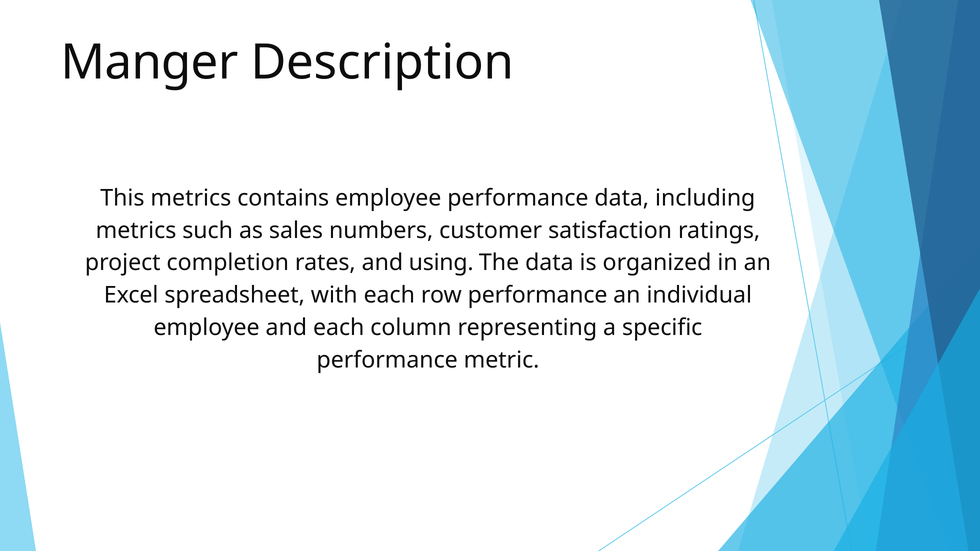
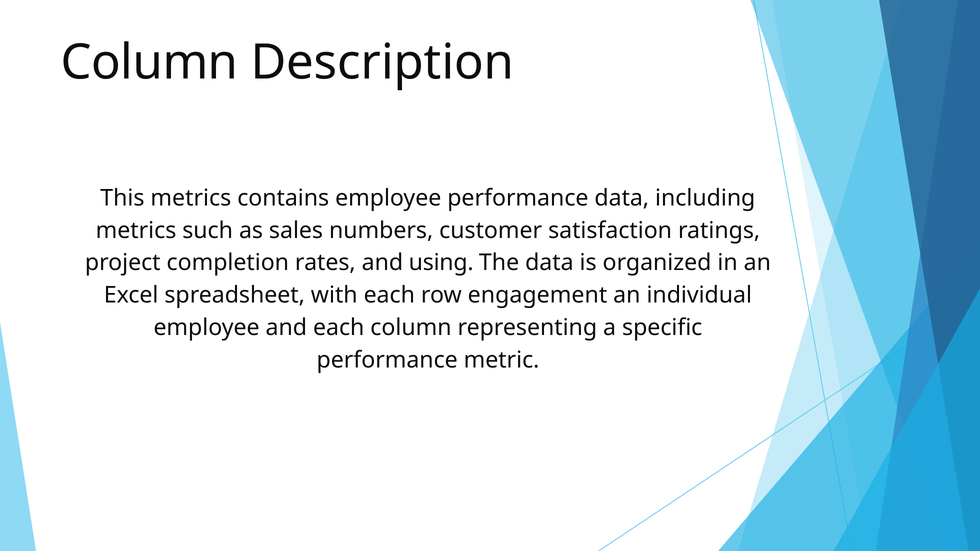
Manger: Manger -> Column (149, 63)
row performance: performance -> engagement (537, 295)
